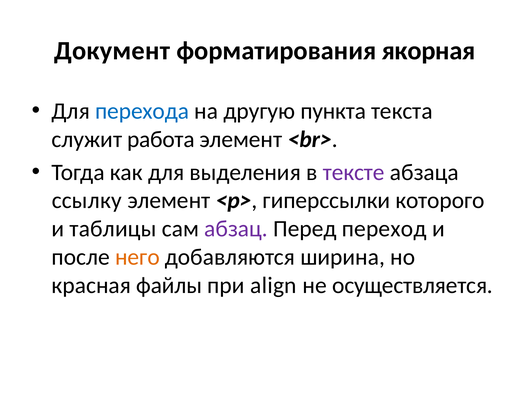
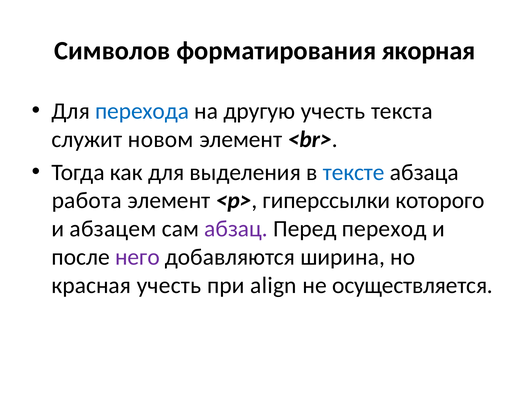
Документ: Документ -> Символов (112, 51)
другую пункта: пункта -> учесть (333, 111)
работа: работа -> новом (161, 139)
тексте colour: purple -> blue (354, 172)
ссылку: ссылку -> работа (87, 200)
таблицы: таблицы -> абзацем (113, 229)
него colour: orange -> purple (137, 257)
красная файлы: файлы -> учесть (169, 285)
